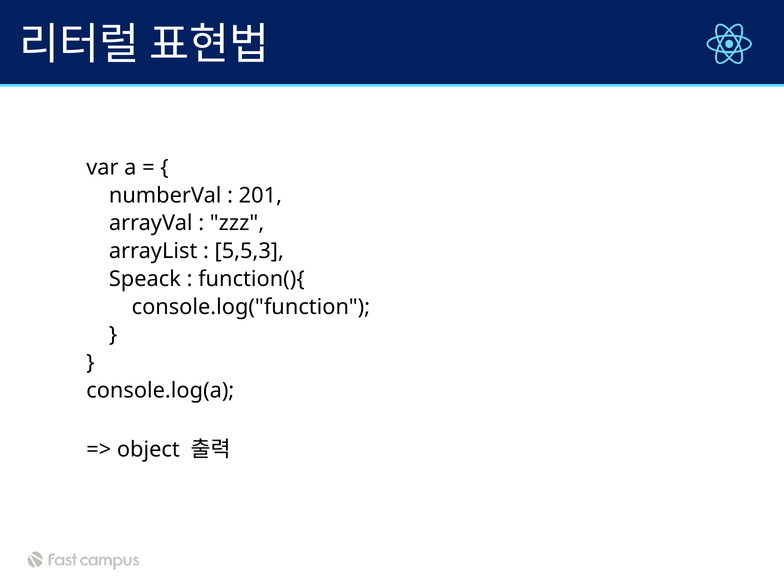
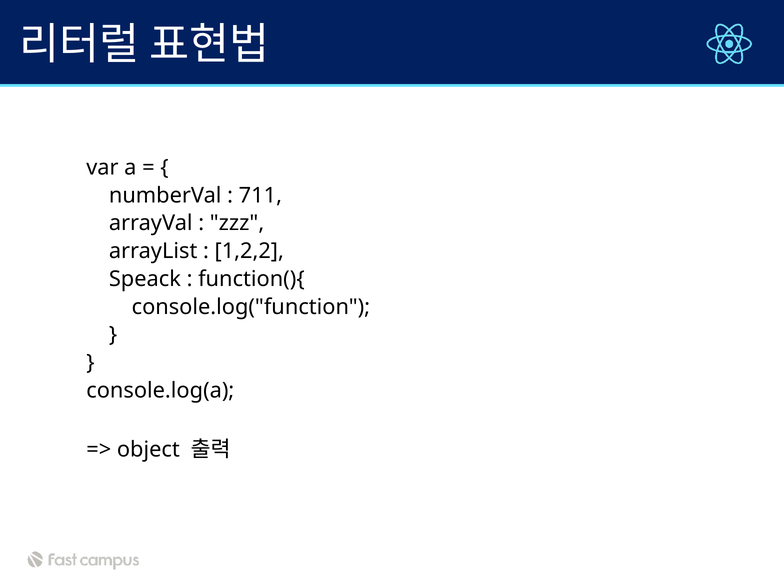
201: 201 -> 711 (260, 195)
5,5,3: 5,5,3 -> 1,2,2 (249, 251)
